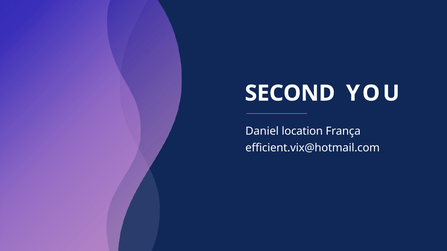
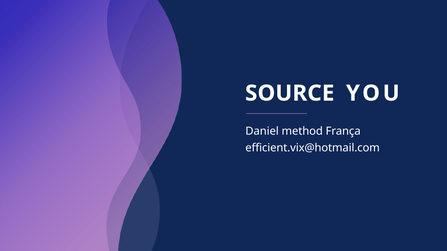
SECOND: SECOND -> SOURCE (290, 93)
location: location -> method (302, 131)
